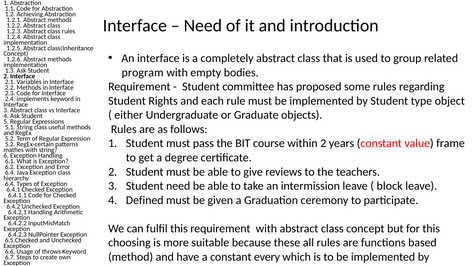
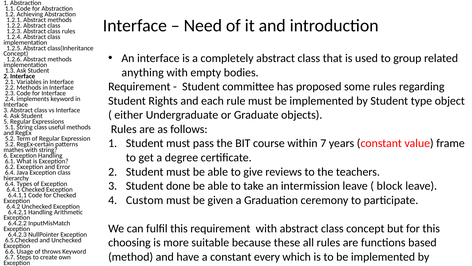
program: program -> anything (143, 72)
within 2: 2 -> 7 (323, 143)
Student need: need -> done (178, 186)
Defined: Defined -> Custom (145, 200)
